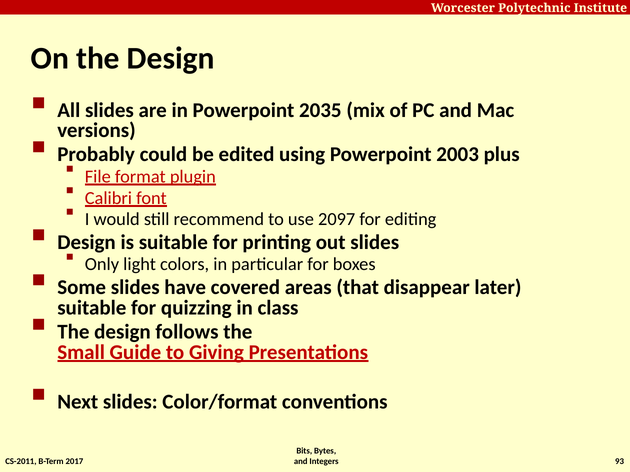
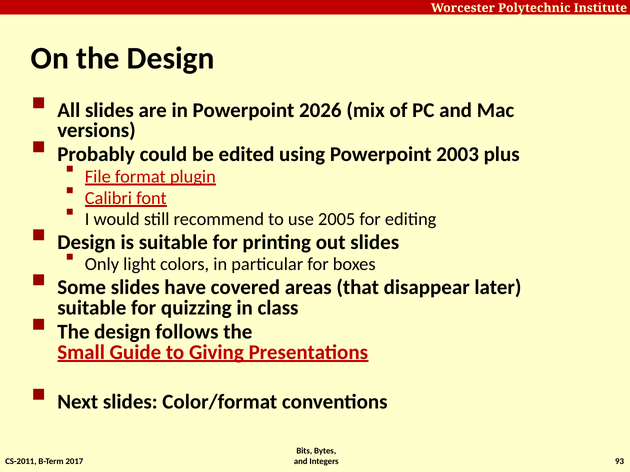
2035: 2035 -> 2026 (320, 110)
2097: 2097 -> 2005 (337, 219)
